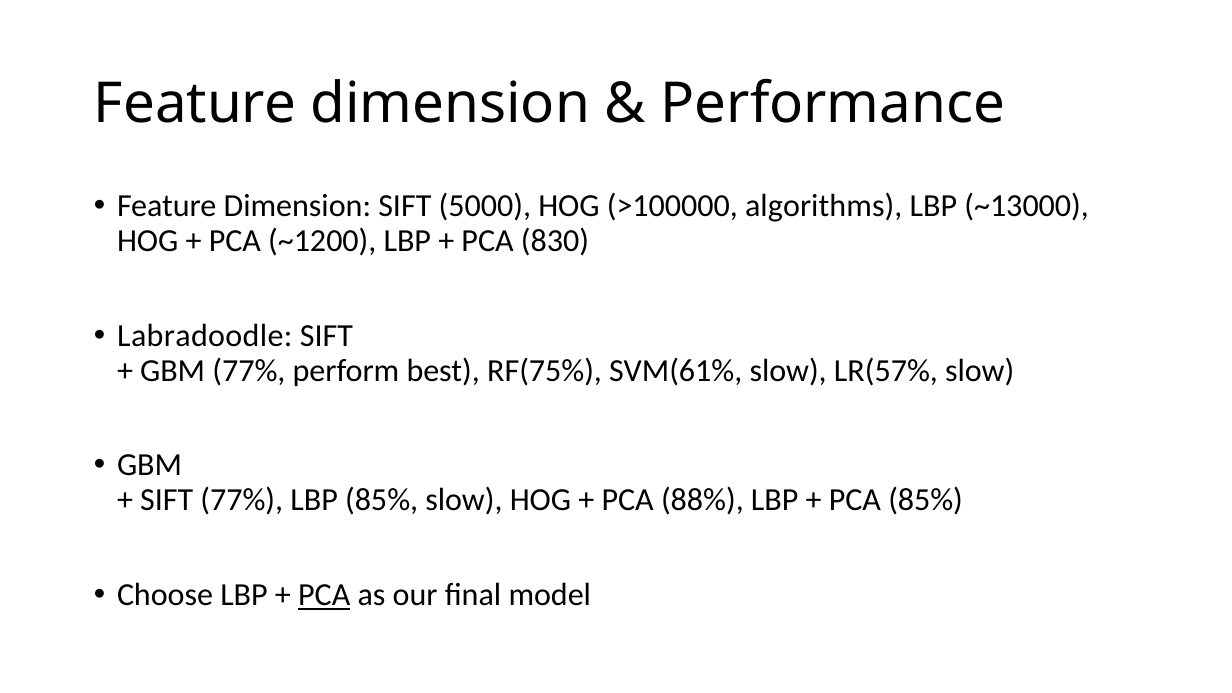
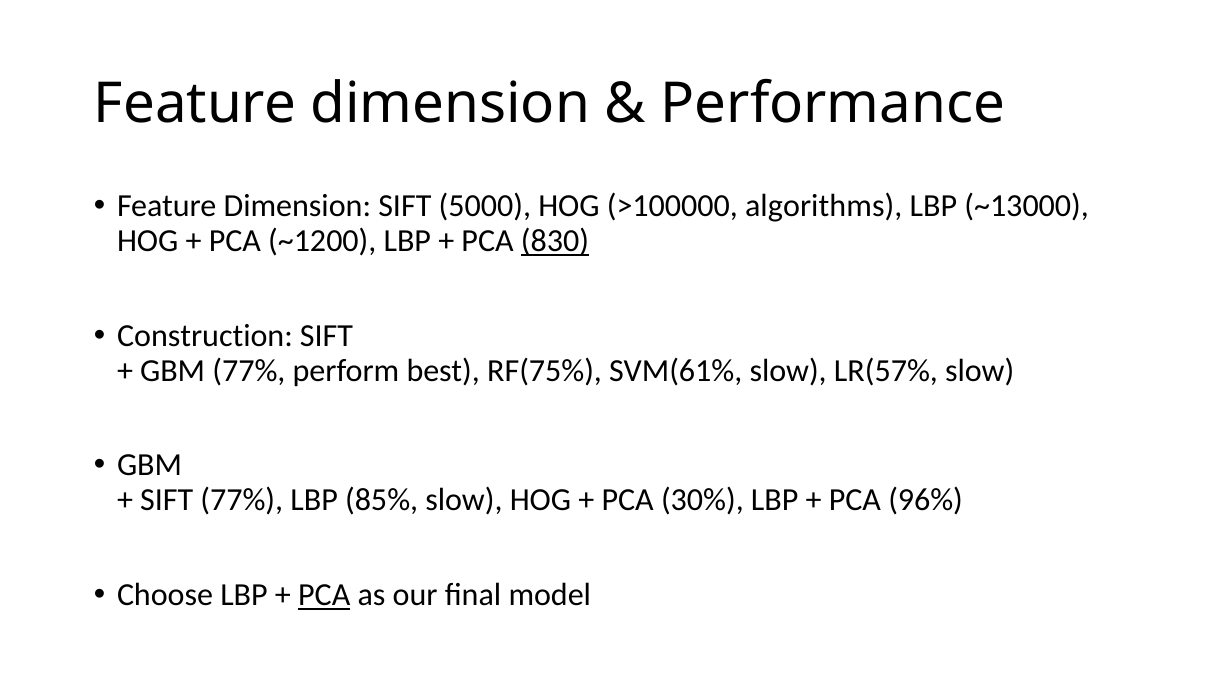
830 underline: none -> present (555, 241)
Labradoodle: Labradoodle -> Construction (205, 336)
88%: 88% -> 30% (702, 500)
PCA 85%: 85% -> 96% (926, 500)
